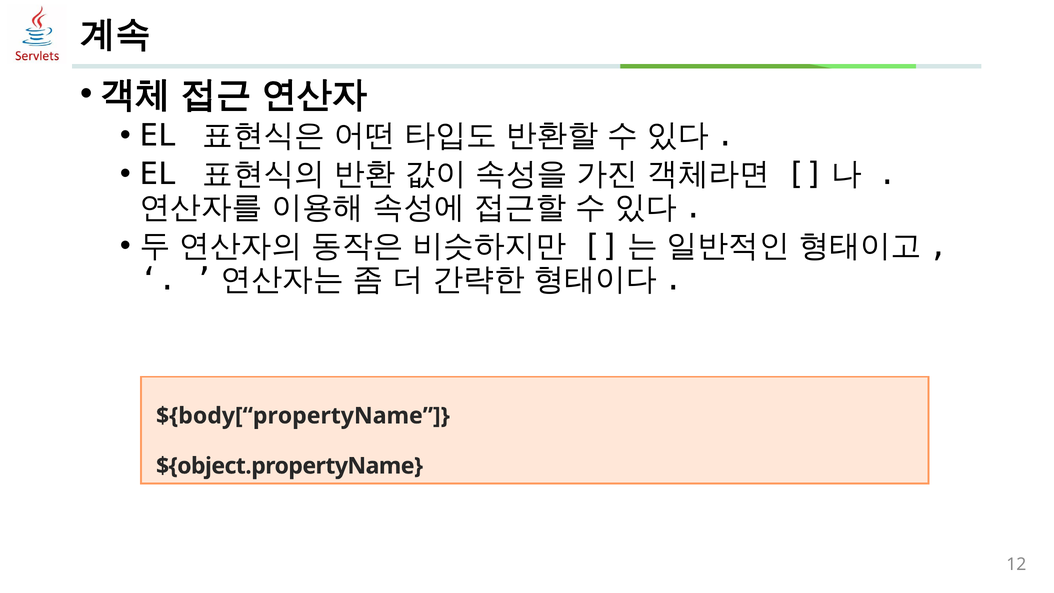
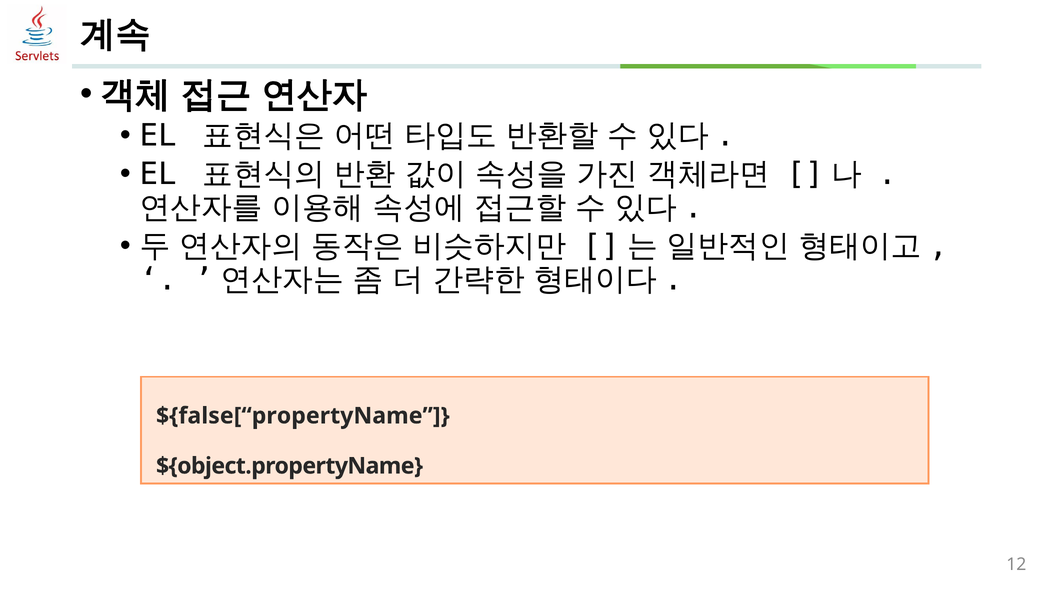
${body[“propertyName: ${body[“propertyName -> ${false[“propertyName (303, 416)
